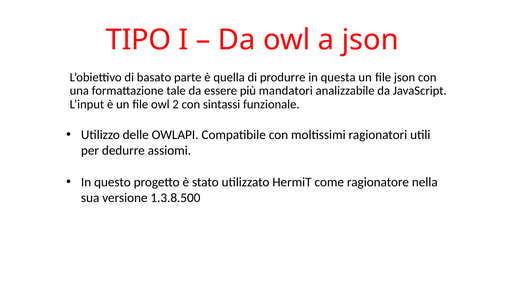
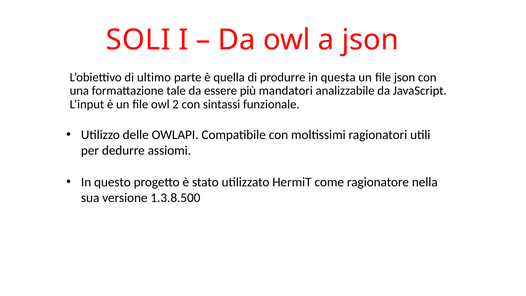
TIPO: TIPO -> SOLI (138, 40)
basato: basato -> ultimo (154, 77)
